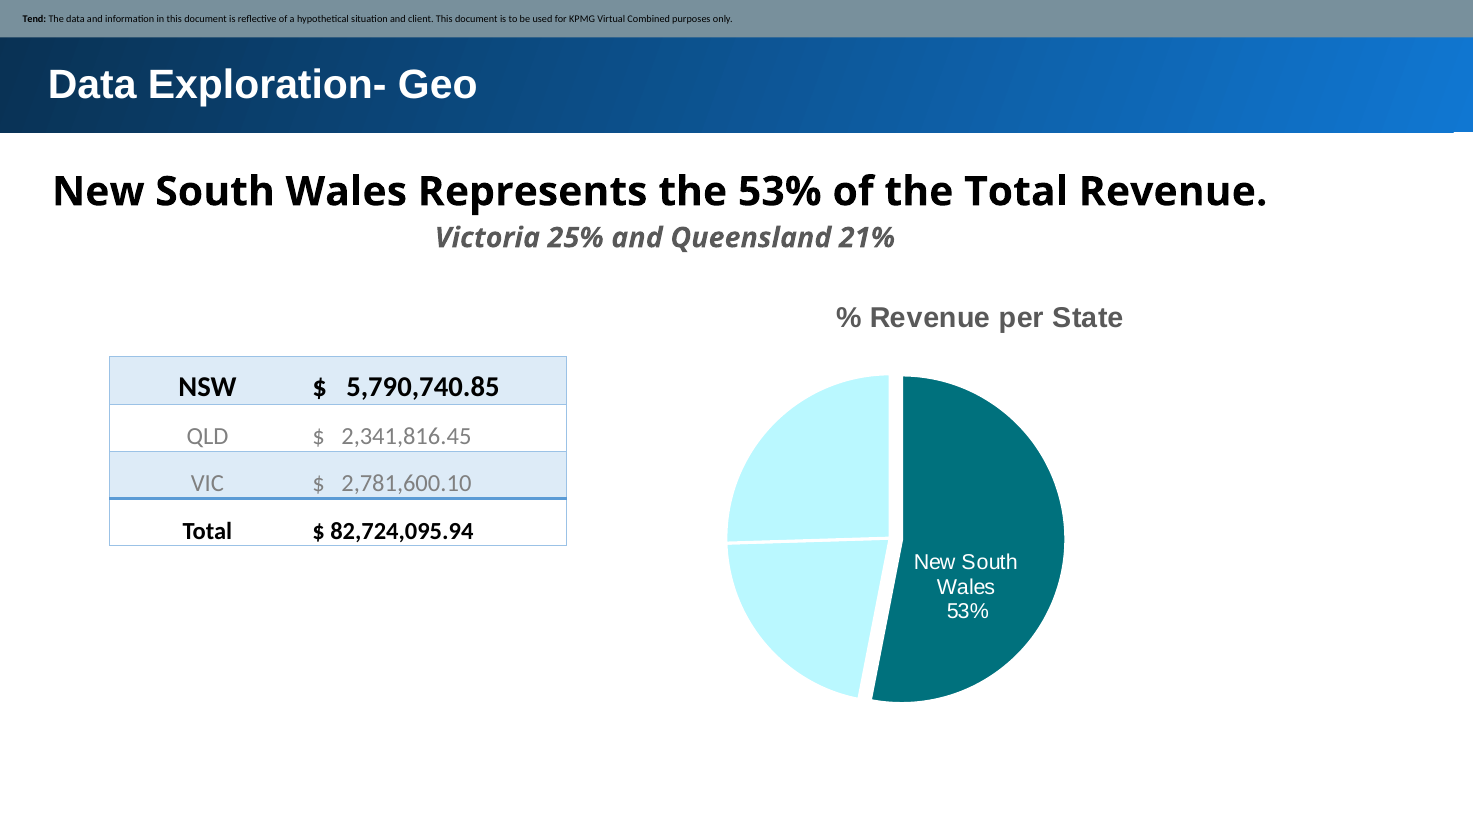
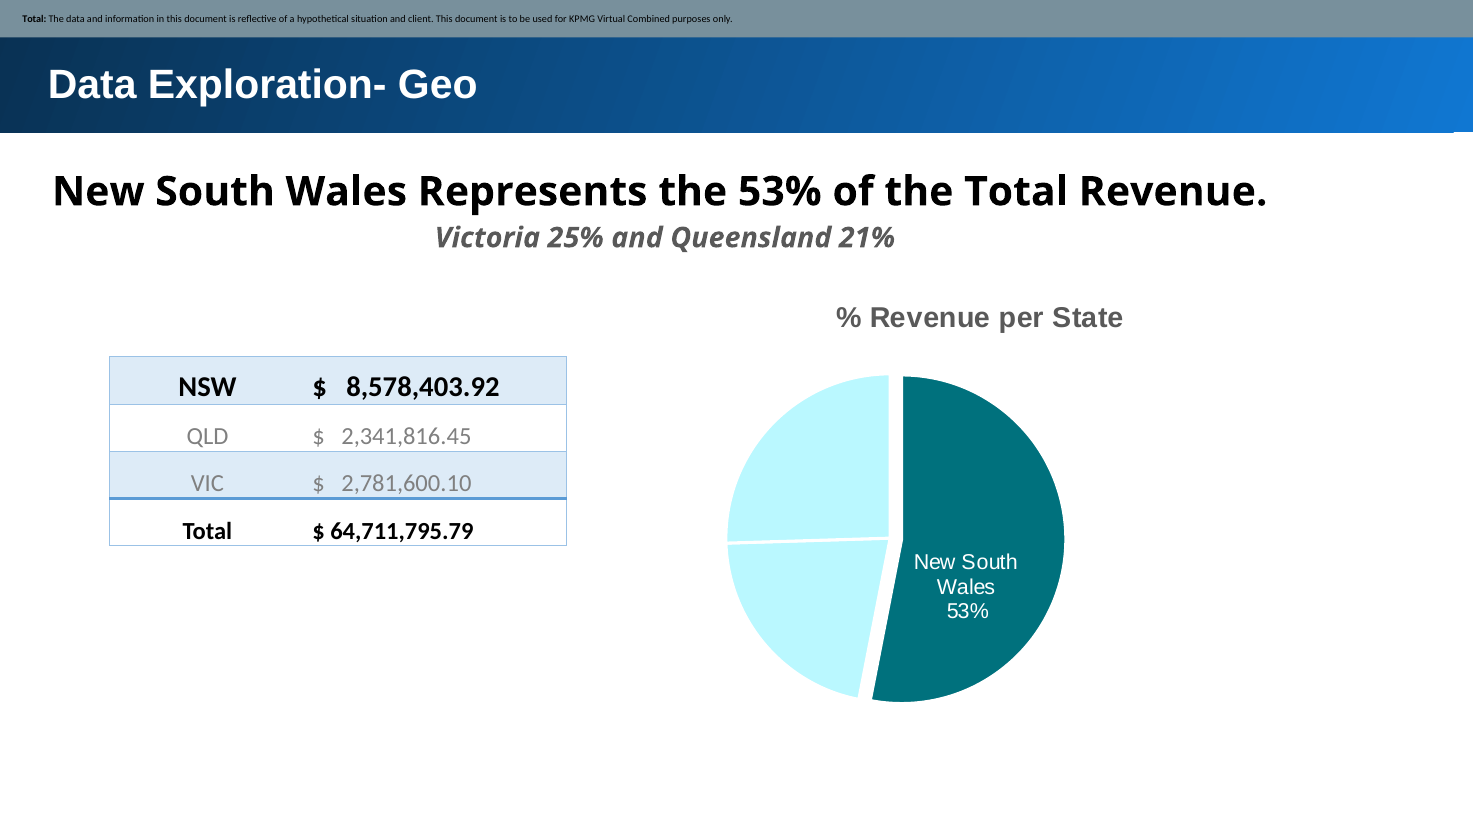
Tend: Tend -> Total (34, 19)
5,790,740.85: 5,790,740.85 -> 8,578,403.92 (423, 387)
82,724,095.94: 82,724,095.94 -> 64,711,795.79 (402, 531)
